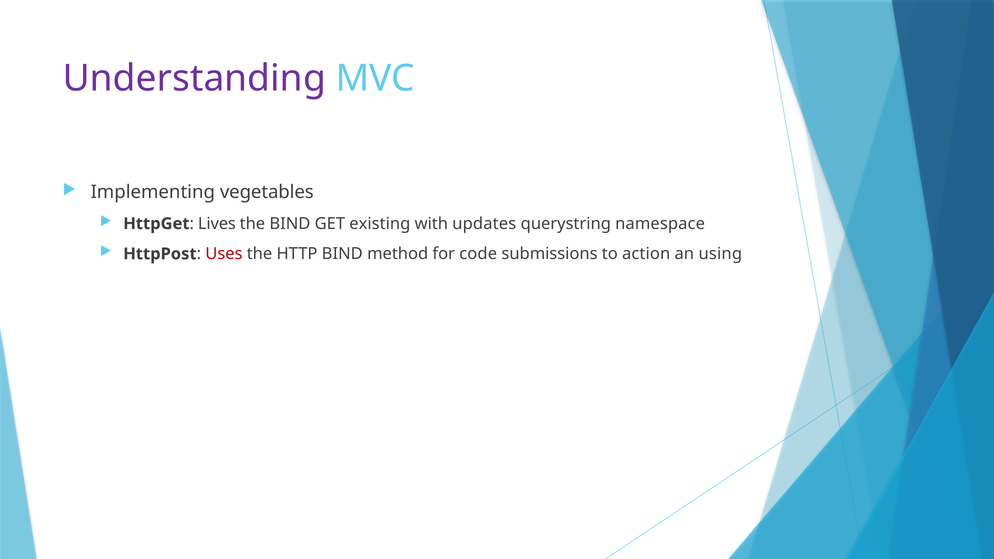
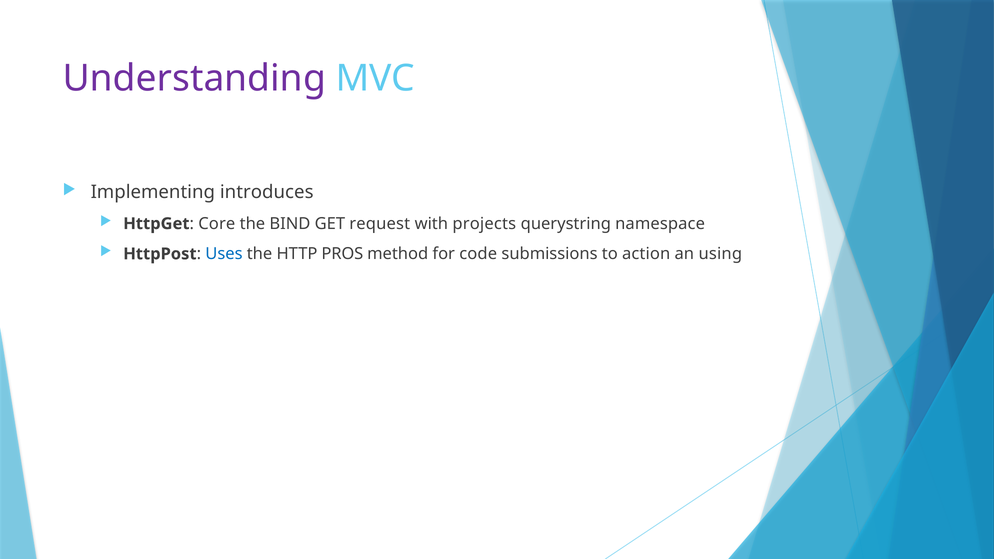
vegetables: vegetables -> introduces (267, 192)
Lives: Lives -> Core (217, 224)
existing: existing -> request (380, 224)
updates: updates -> projects (484, 224)
Uses colour: red -> blue (224, 254)
HTTP BIND: BIND -> PROS (342, 254)
